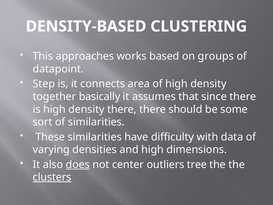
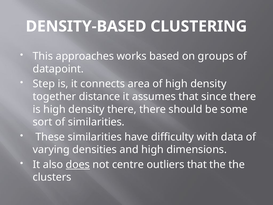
basically: basically -> distance (100, 96)
center: center -> centre (128, 164)
outliers tree: tree -> that (197, 164)
clusters underline: present -> none (52, 177)
